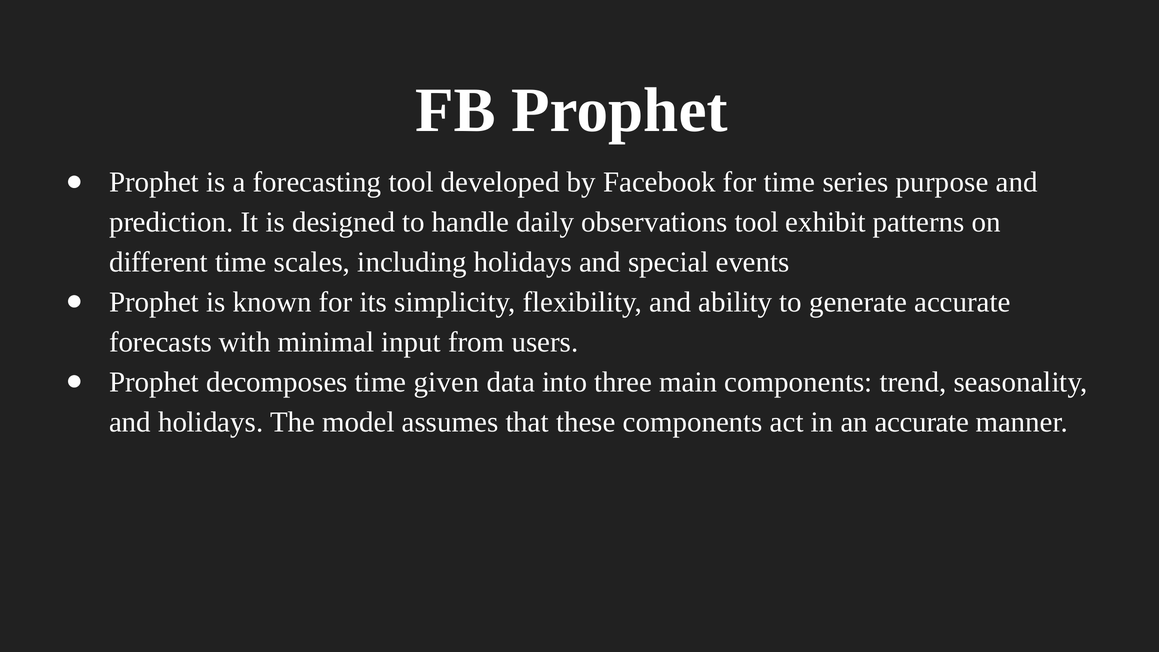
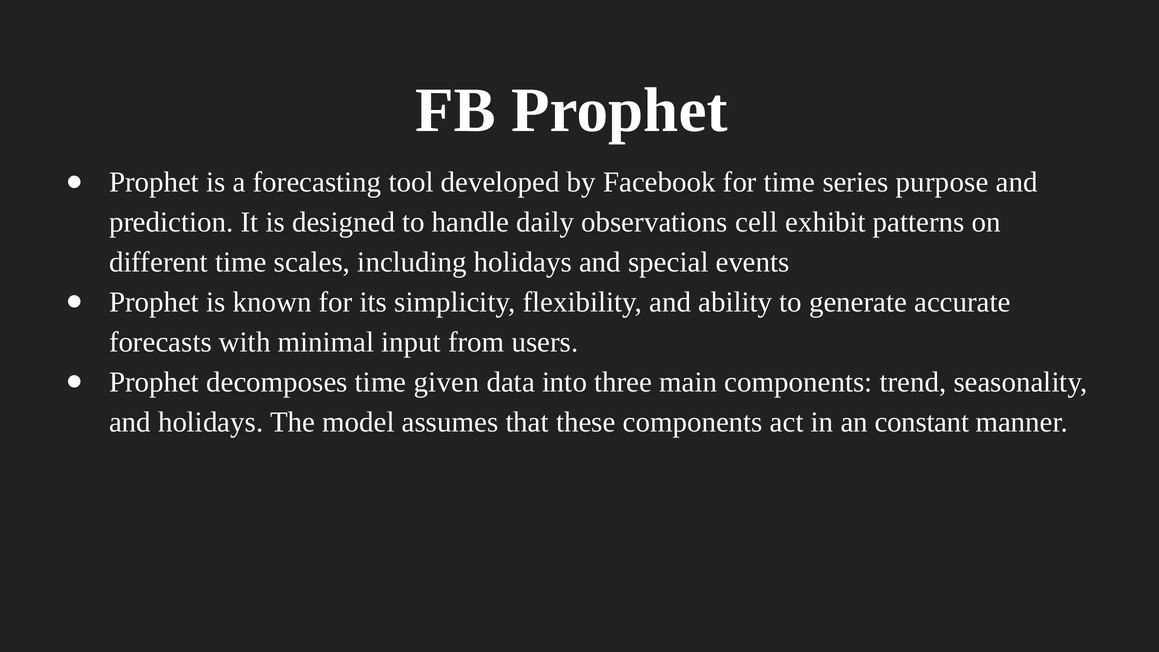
observations tool: tool -> cell (756, 222)
an accurate: accurate -> constant (922, 422)
